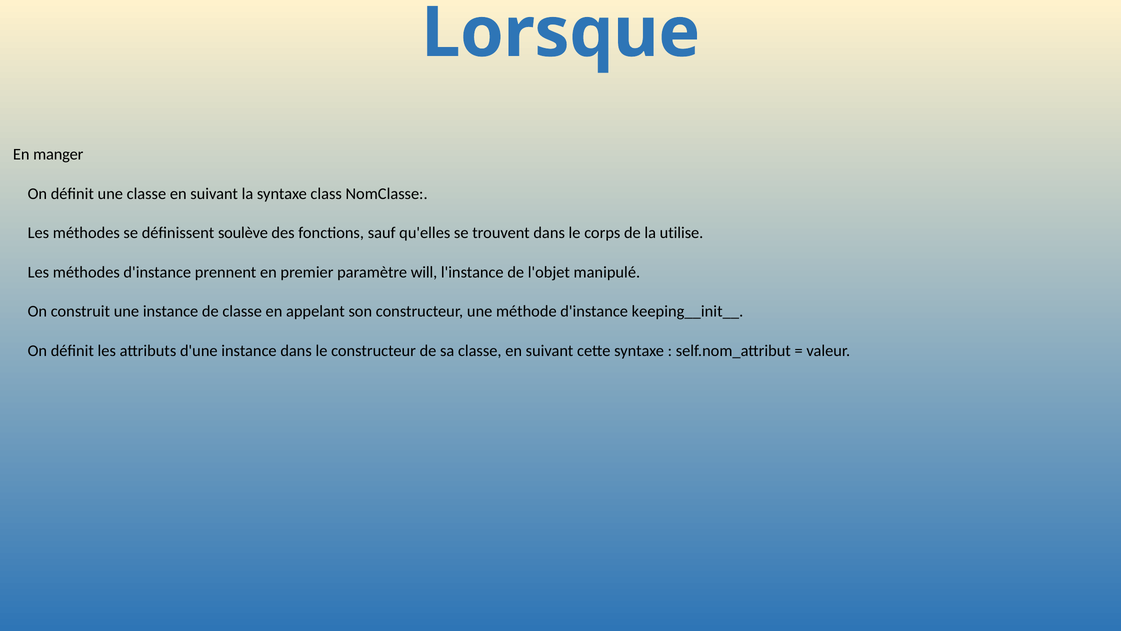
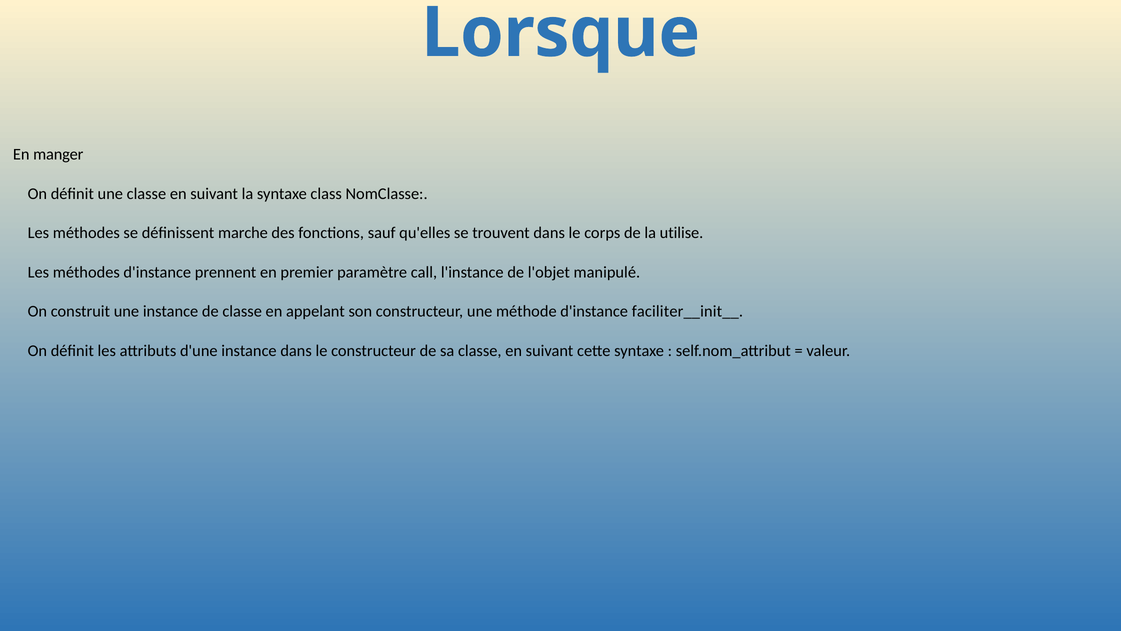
soulève: soulève -> marche (243, 233)
will: will -> call (424, 272)
keeping__init__: keeping__init__ -> faciliter__init__ (687, 311)
